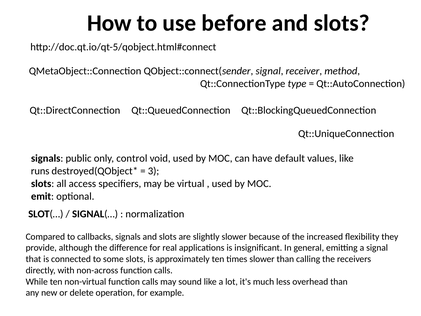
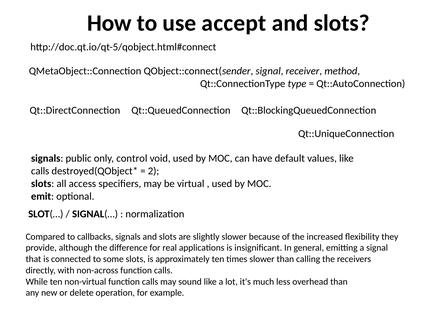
before: before -> accept (234, 23)
runs: runs -> calls (40, 171)
3: 3 -> 2 (154, 171)
